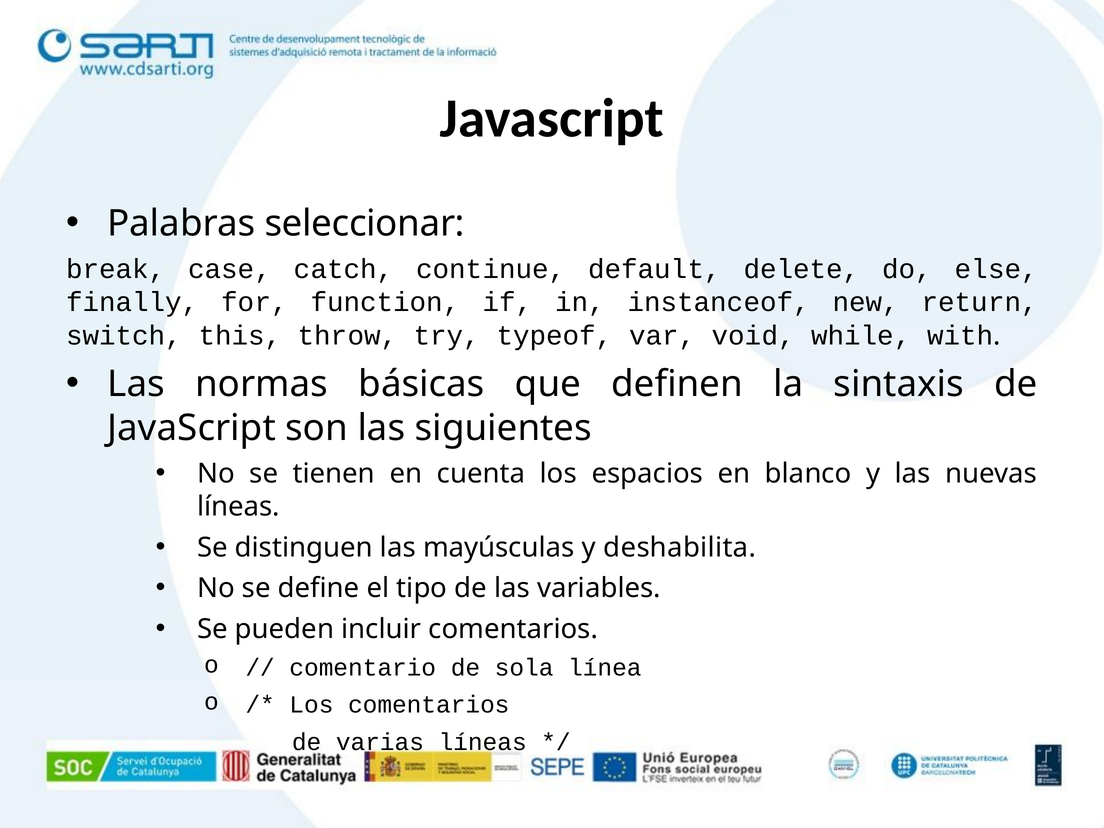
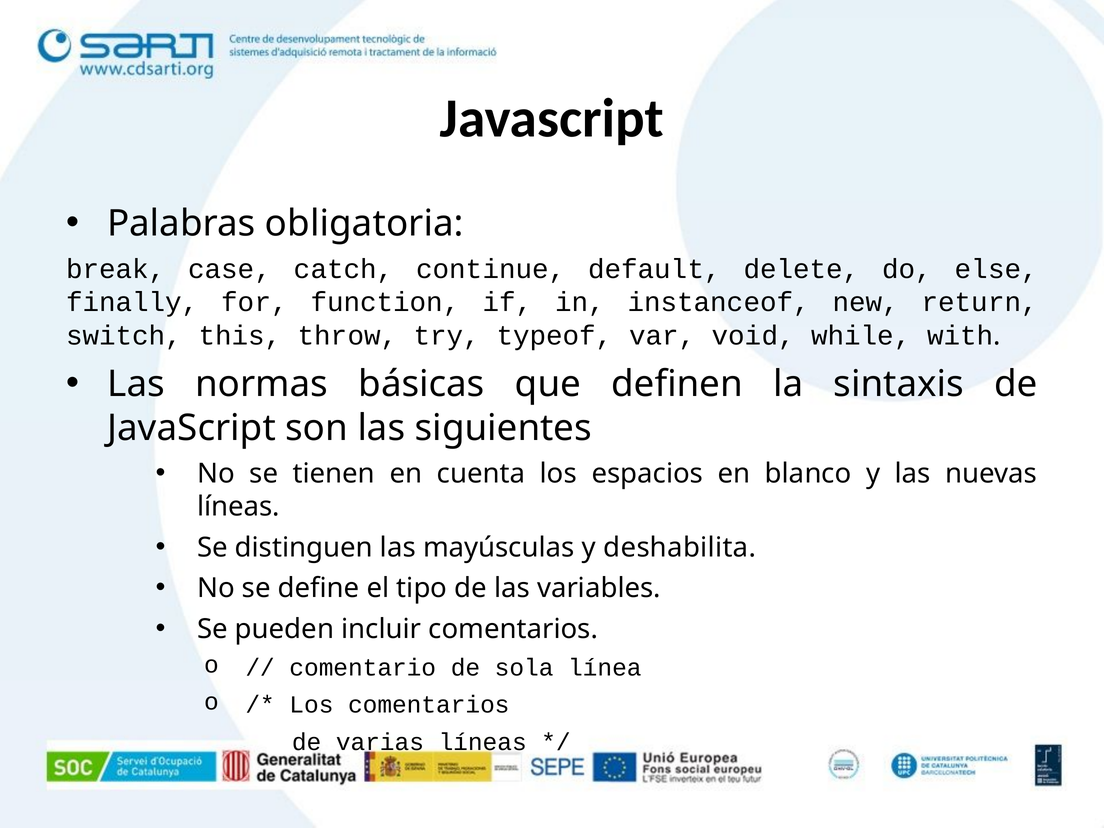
seleccionar: seleccionar -> obligatoria (364, 224)
